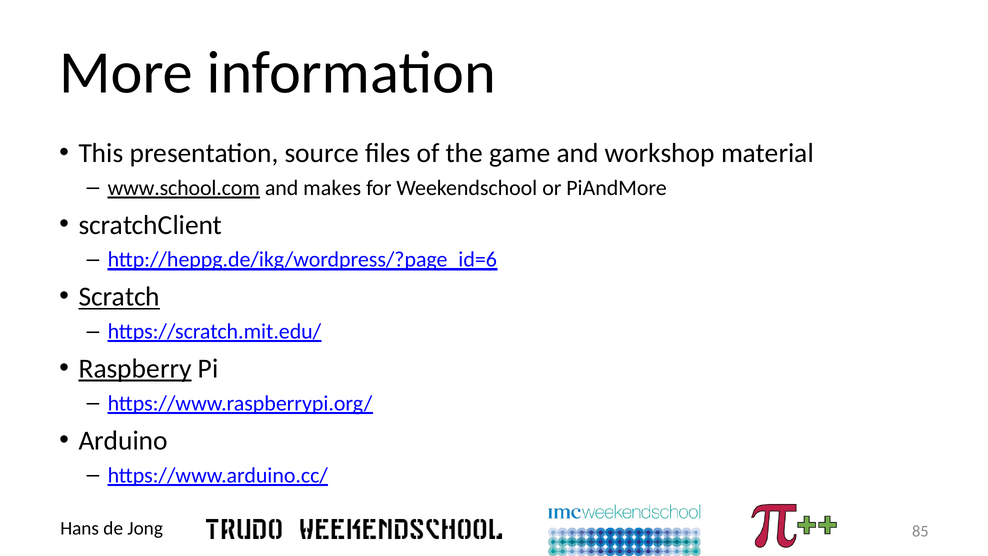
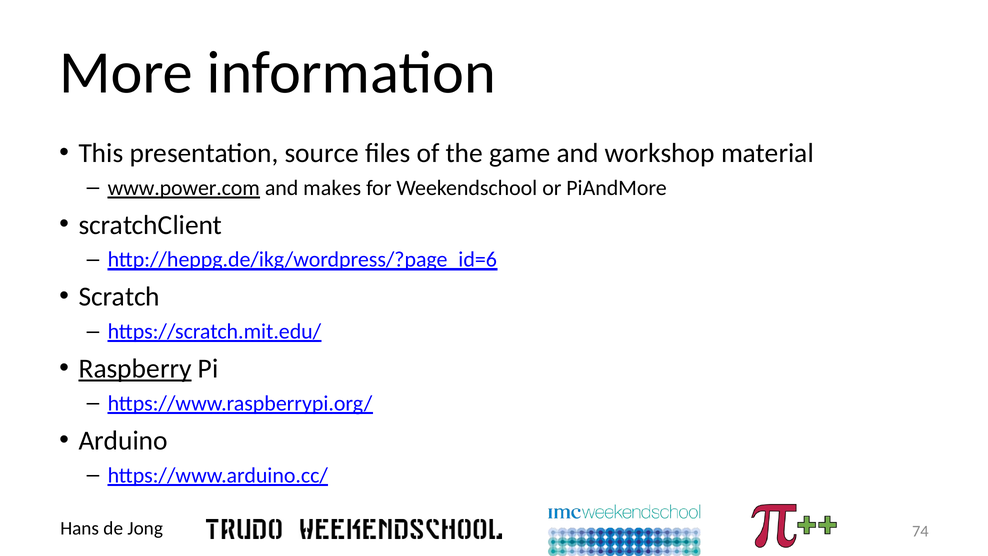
www.school.com: www.school.com -> www.power.com (184, 188)
Scratch underline: present -> none (119, 297)
85: 85 -> 74 (920, 531)
